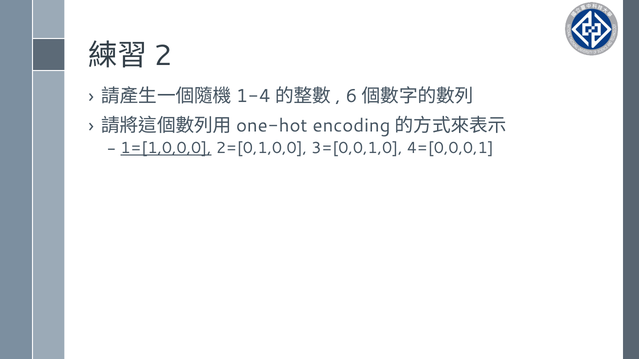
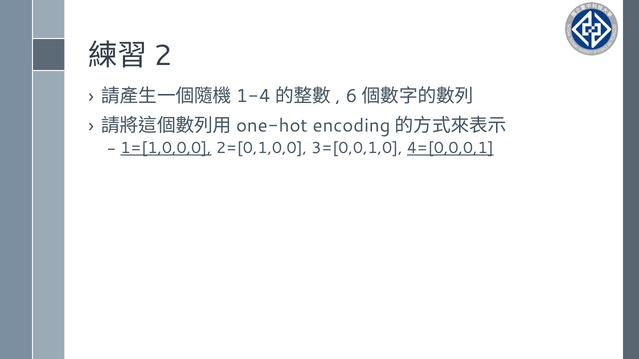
4=[0,0,0,1 underline: none -> present (450, 148)
